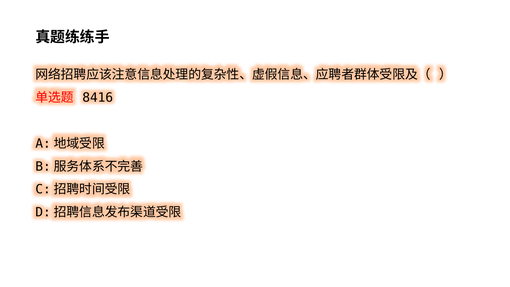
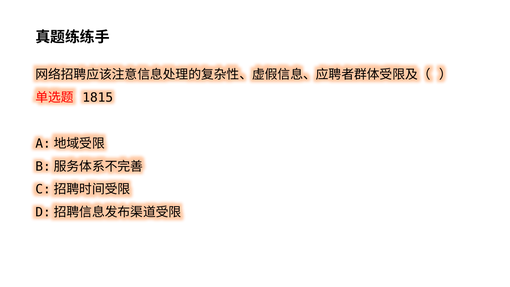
8416: 8416 -> 1815 (98, 98)
